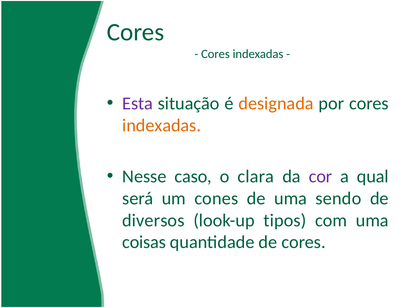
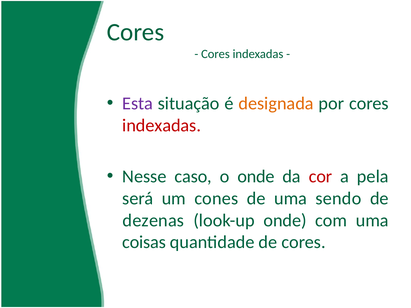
indexadas colour: orange -> red (162, 126)
o clara: clara -> onde (256, 177)
cor colour: purple -> red (320, 177)
qual: qual -> pela (373, 177)
diversos: diversos -> dezenas (153, 221)
look-up tipos: tipos -> onde (285, 221)
